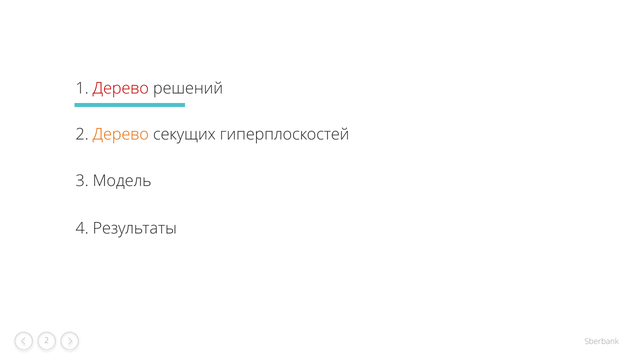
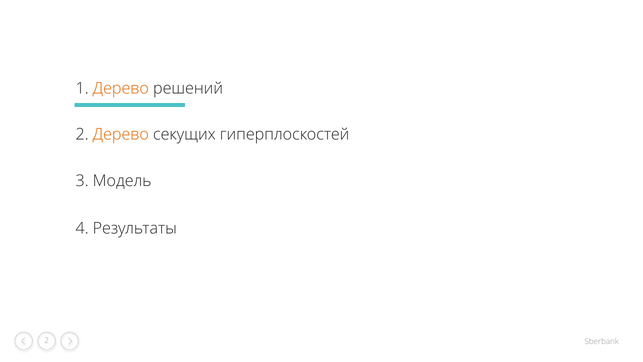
Дерево colour: red -> orange (121, 88)
